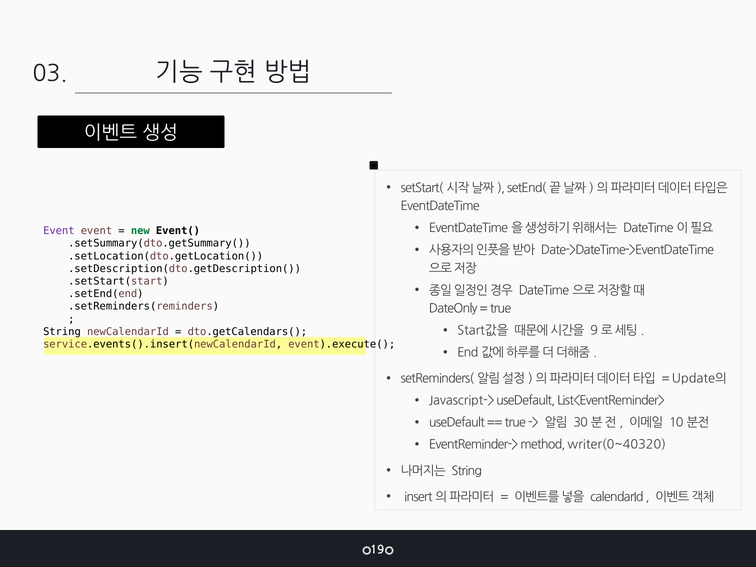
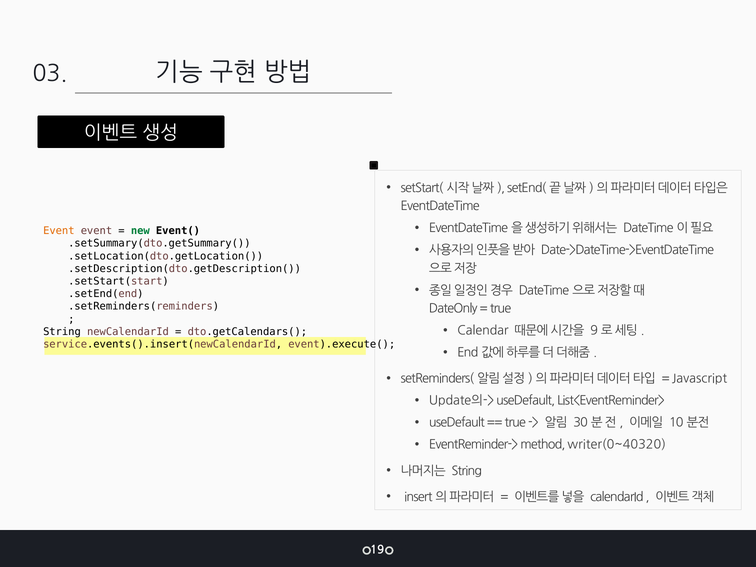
Event colour: purple -> orange (59, 231)
Start값을: Start값을 -> Calendar (483, 331)
Update의: Update의 -> Javascript (699, 379)
Javascript->: Javascript-> -> Update의-> (462, 401)
